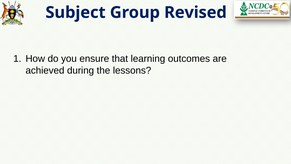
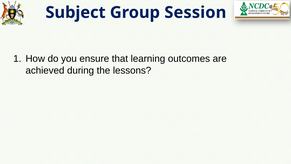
Revised: Revised -> Session (195, 12)
